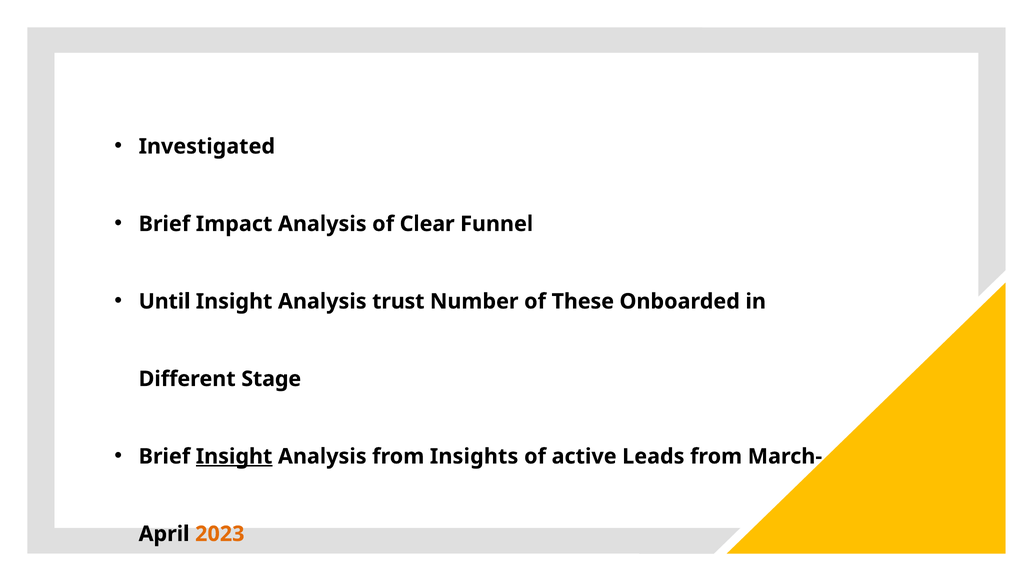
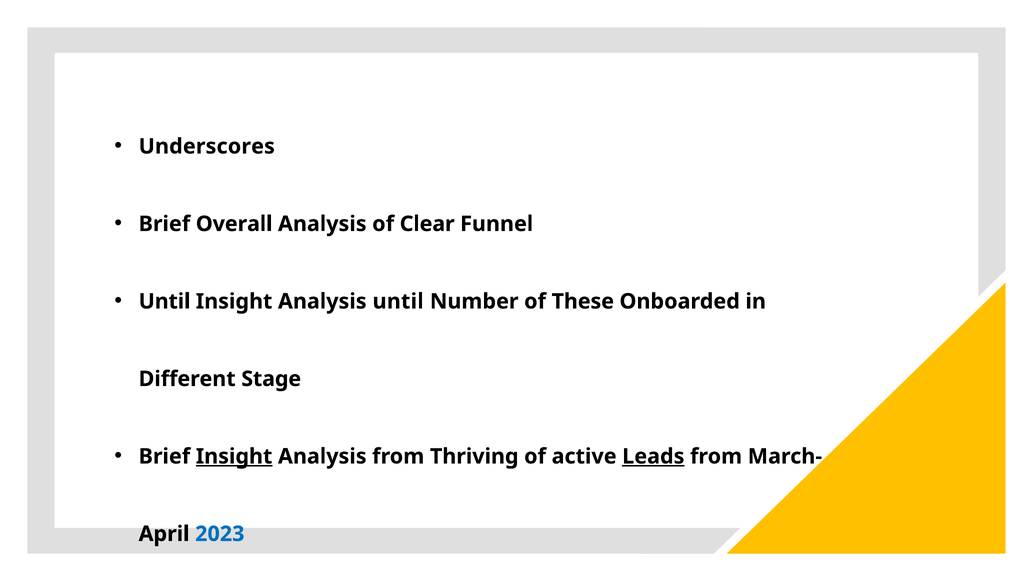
Investigated: Investigated -> Underscores (207, 146)
Impact: Impact -> Overall (234, 224)
Analysis trust: trust -> until (398, 301)
Insights: Insights -> Thriving (474, 456)
Leads underline: none -> present (653, 456)
2023 colour: orange -> blue (220, 534)
